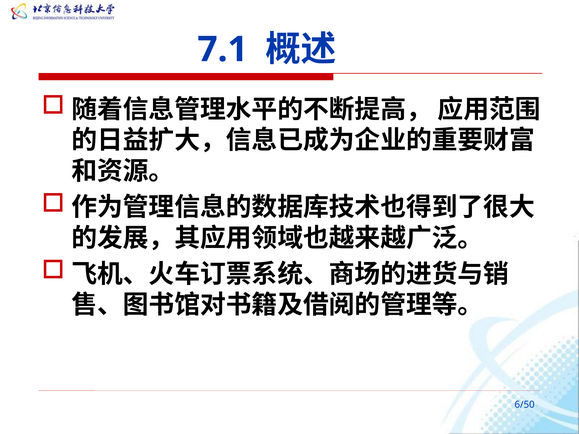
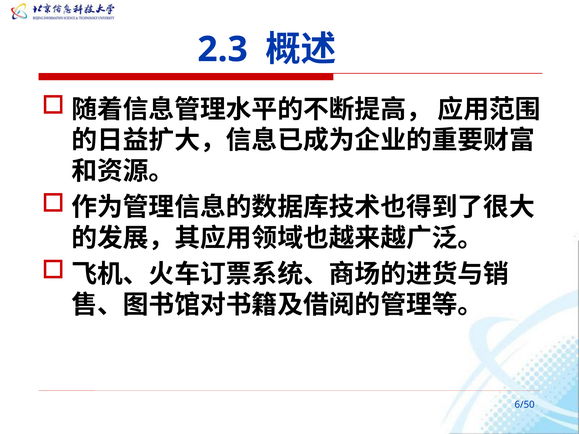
7.1: 7.1 -> 2.3 (223, 50)
